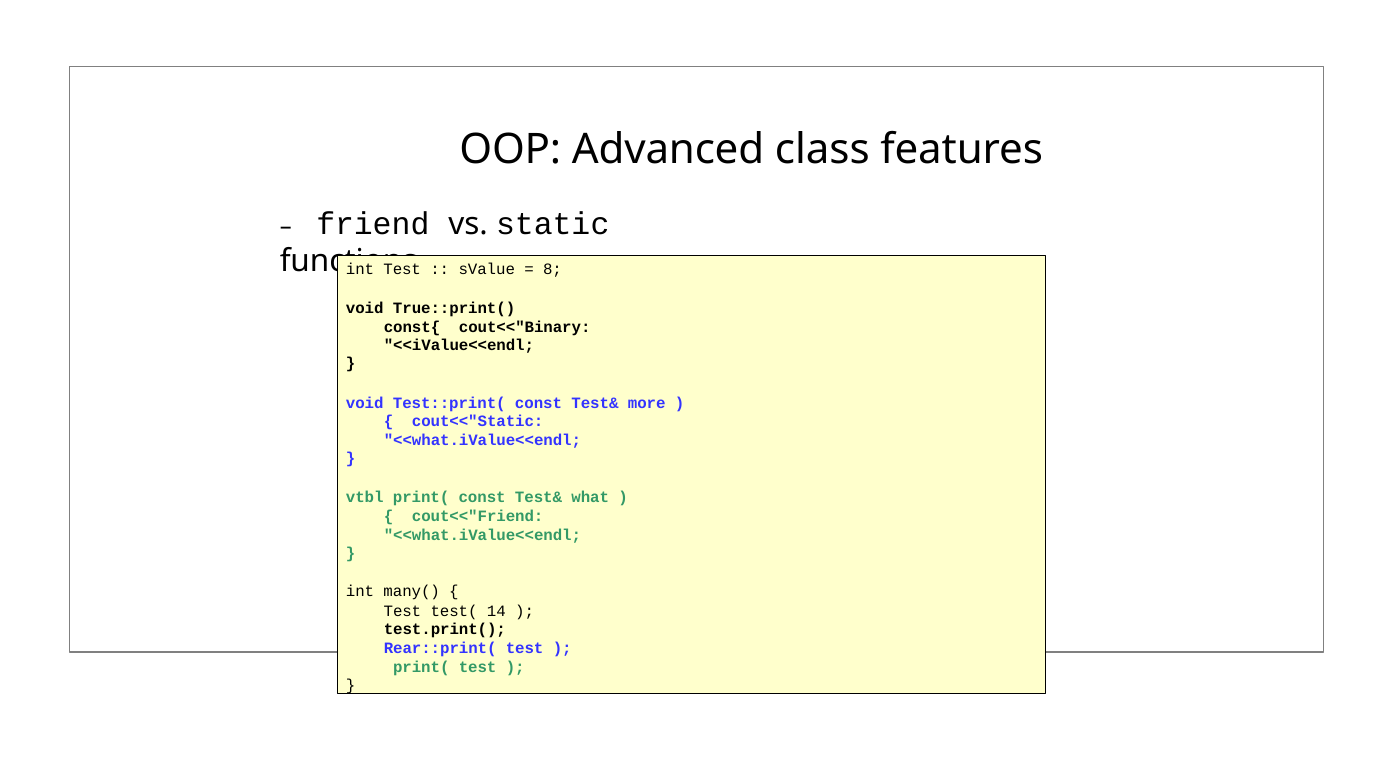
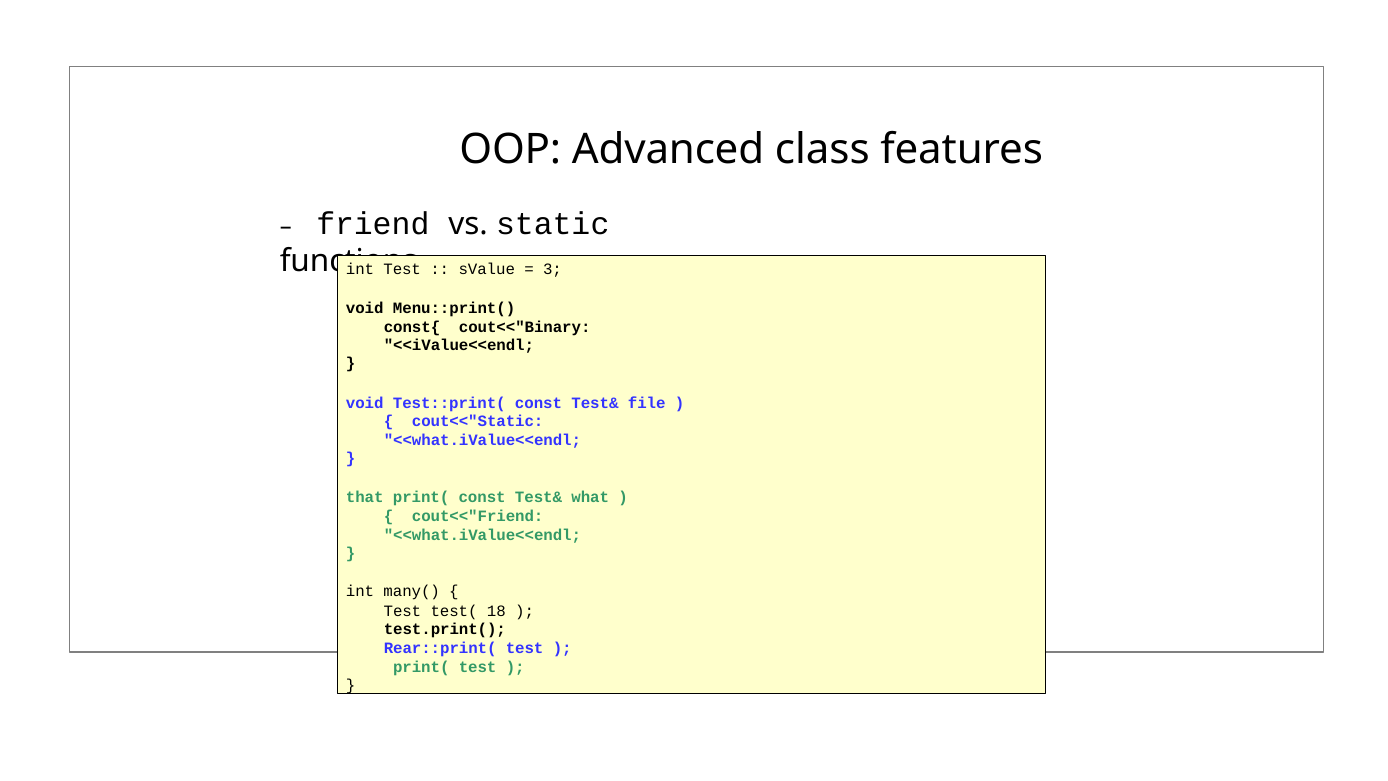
8: 8 -> 3 (553, 269)
True::print(: True::print( -> Menu::print( (454, 308)
more: more -> file (647, 403)
vtbl: vtbl -> that (365, 497)
14: 14 -> 18 (496, 611)
